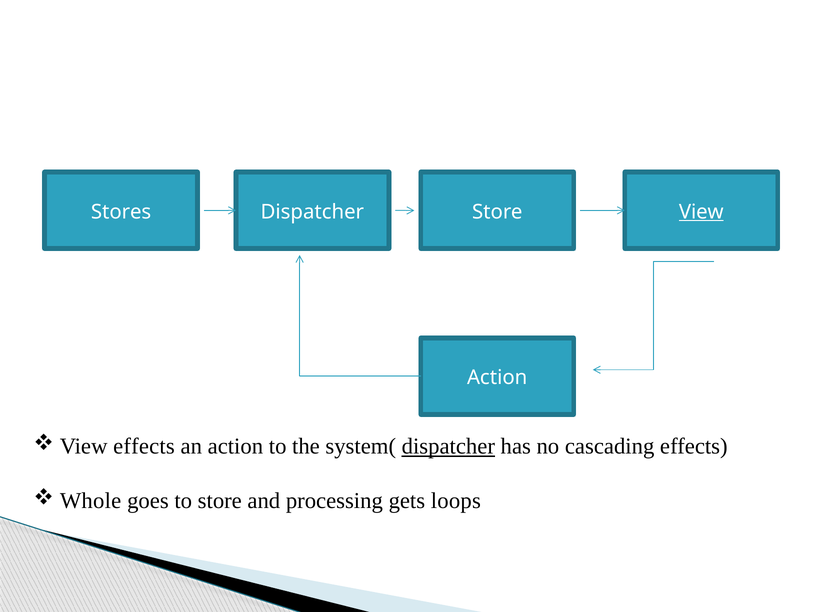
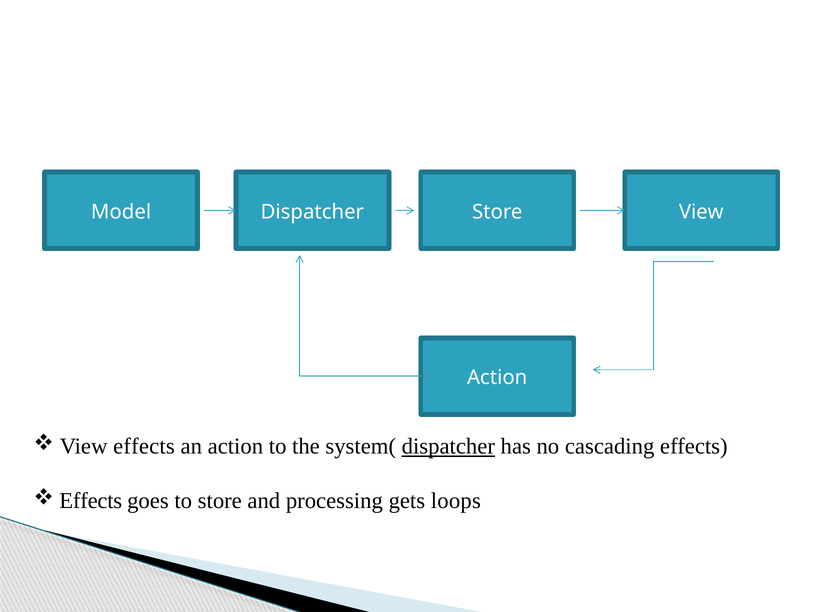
Stores: Stores -> Model (121, 212)
View underline: present -> none (701, 212)
Whole: Whole -> Effects (91, 501)
